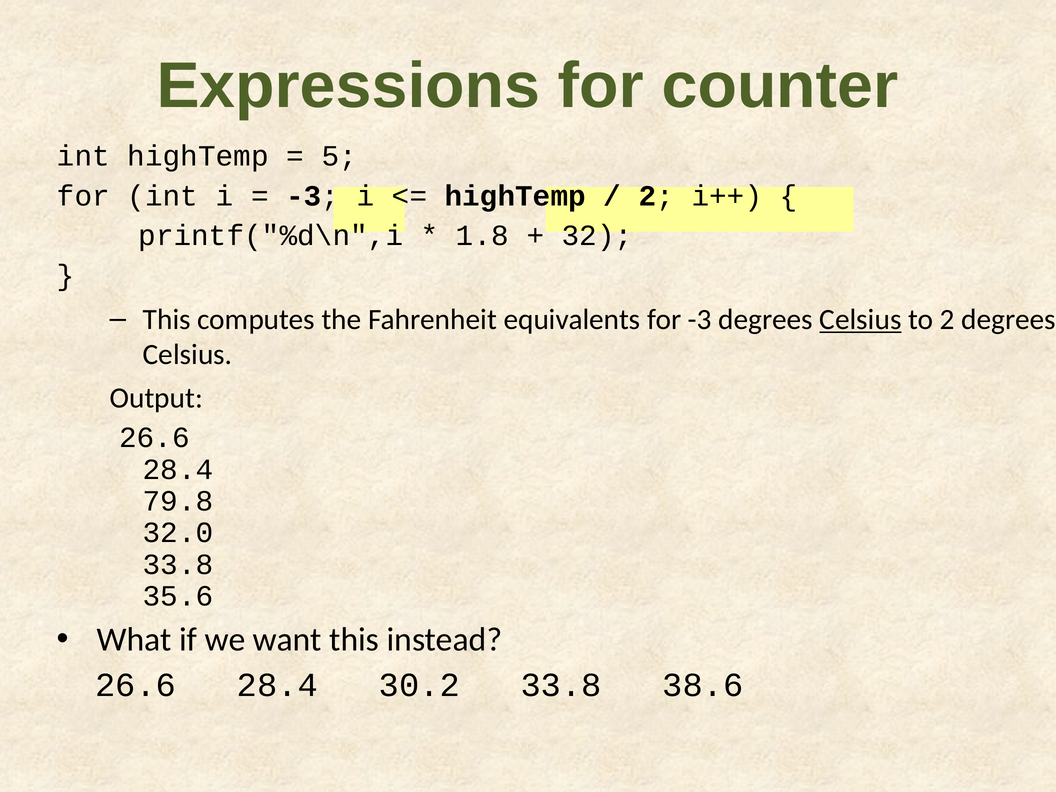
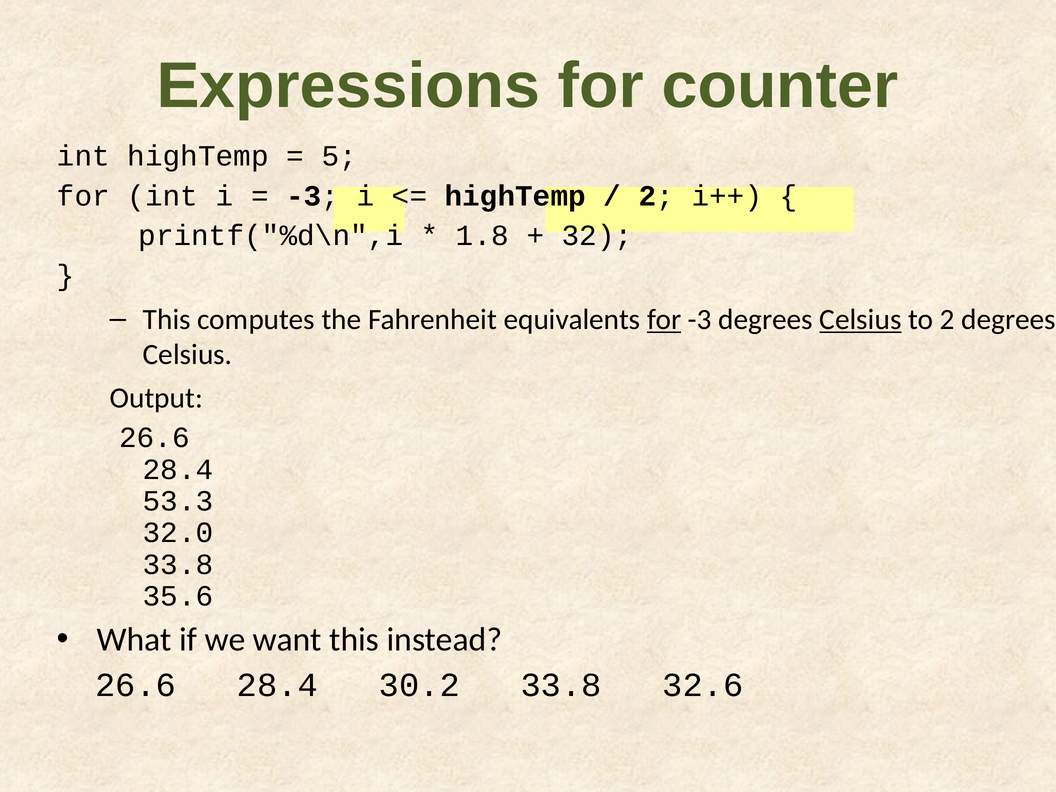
for underline: none -> present (664, 320)
79.8: 79.8 -> 53.3 (178, 501)
38.6: 38.6 -> 32.6 (703, 685)
